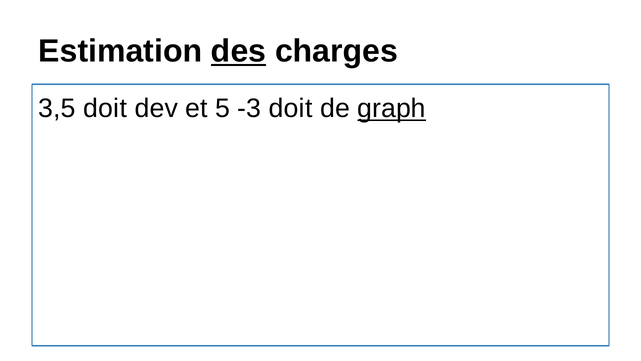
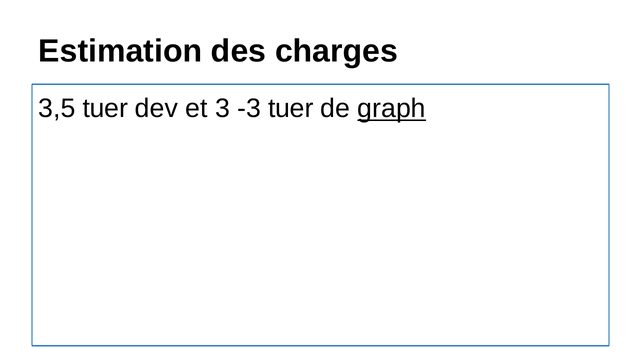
des underline: present -> none (239, 51)
3,5 doit: doit -> tuer (105, 108)
5: 5 -> 3 (222, 108)
-3 doit: doit -> tuer (291, 108)
